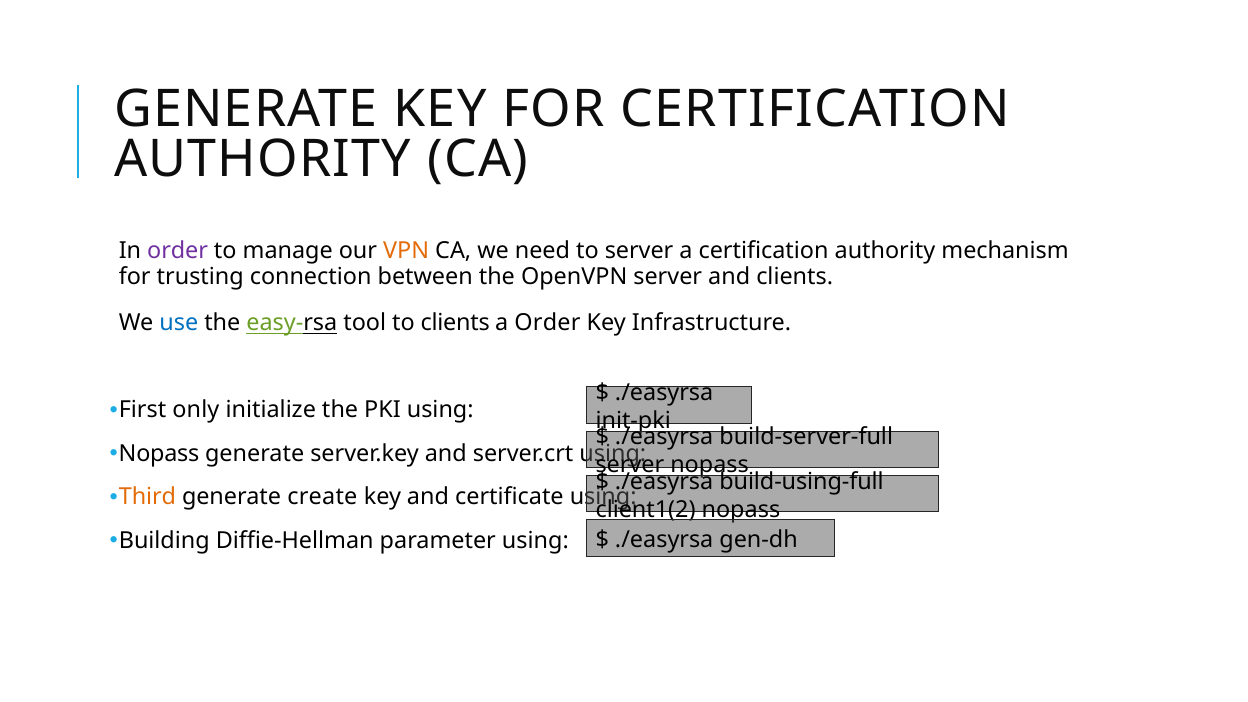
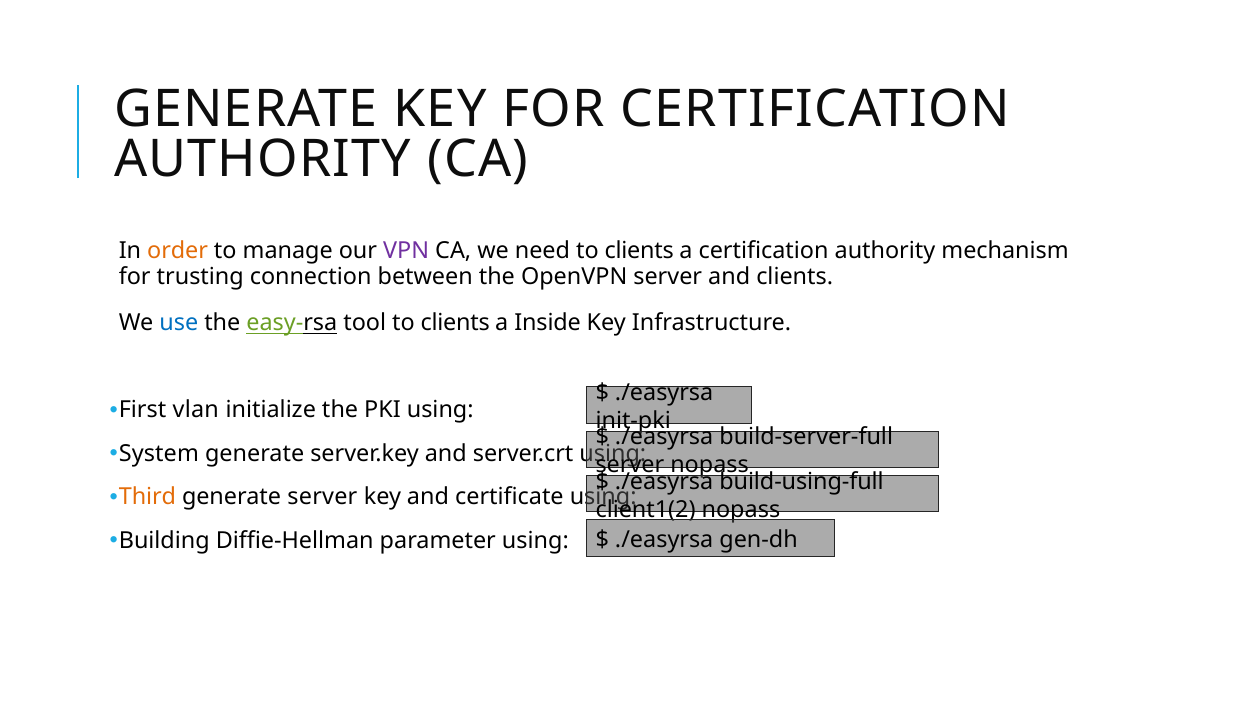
order colour: purple -> orange (178, 251)
VPN colour: orange -> purple (406, 251)
need to server: server -> clients (639, 251)
a Order: Order -> Inside (548, 323)
only: only -> vlan (196, 410)
Nopass: Nopass -> System (159, 454)
generate create: create -> server (322, 497)
